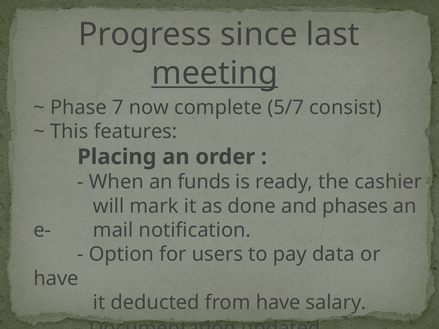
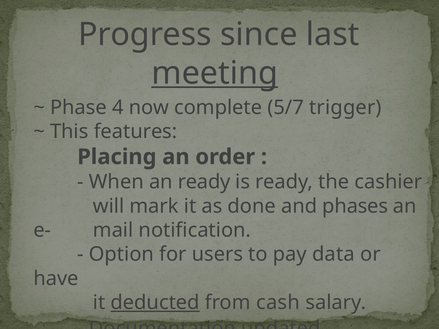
7: 7 -> 4 (118, 107)
consist: consist -> trigger (345, 107)
an funds: funds -> ready (204, 182)
deducted underline: none -> present (155, 303)
from have: have -> cash (278, 303)
